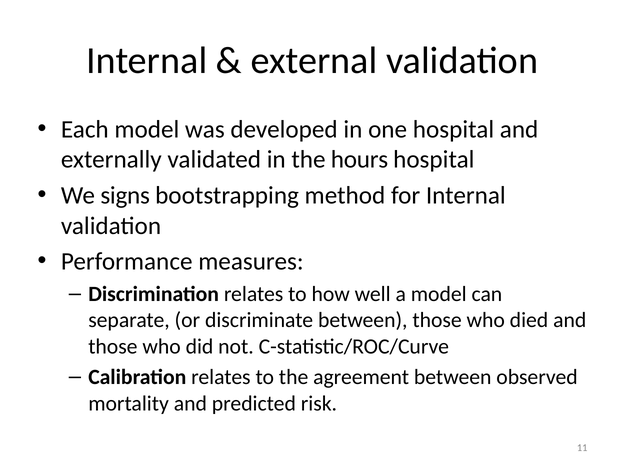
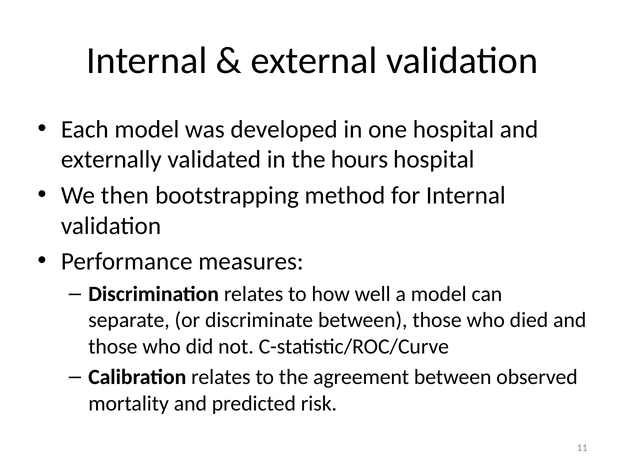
signs: signs -> then (125, 195)
